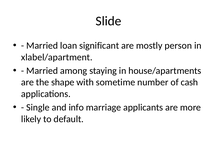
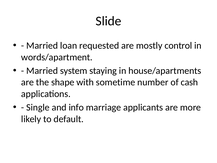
significant: significant -> requested (99, 46)
person: person -> control (178, 46)
xlabel/apartment: xlabel/apartment -> words/apartment (57, 57)
among: among -> system (74, 71)
